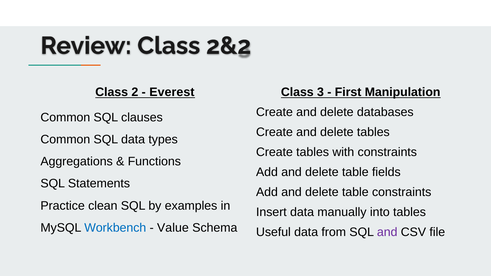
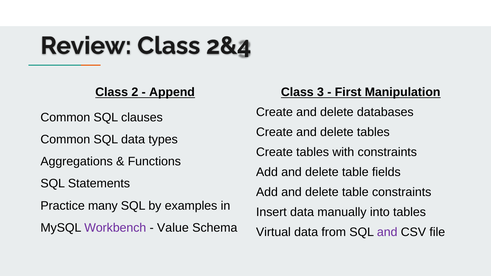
2&2: 2&2 -> 2&4 (229, 46)
Everest: Everest -> Append (172, 92)
clean: clean -> many (103, 206)
Workbench colour: blue -> purple (115, 228)
Useful: Useful -> Virtual (273, 232)
